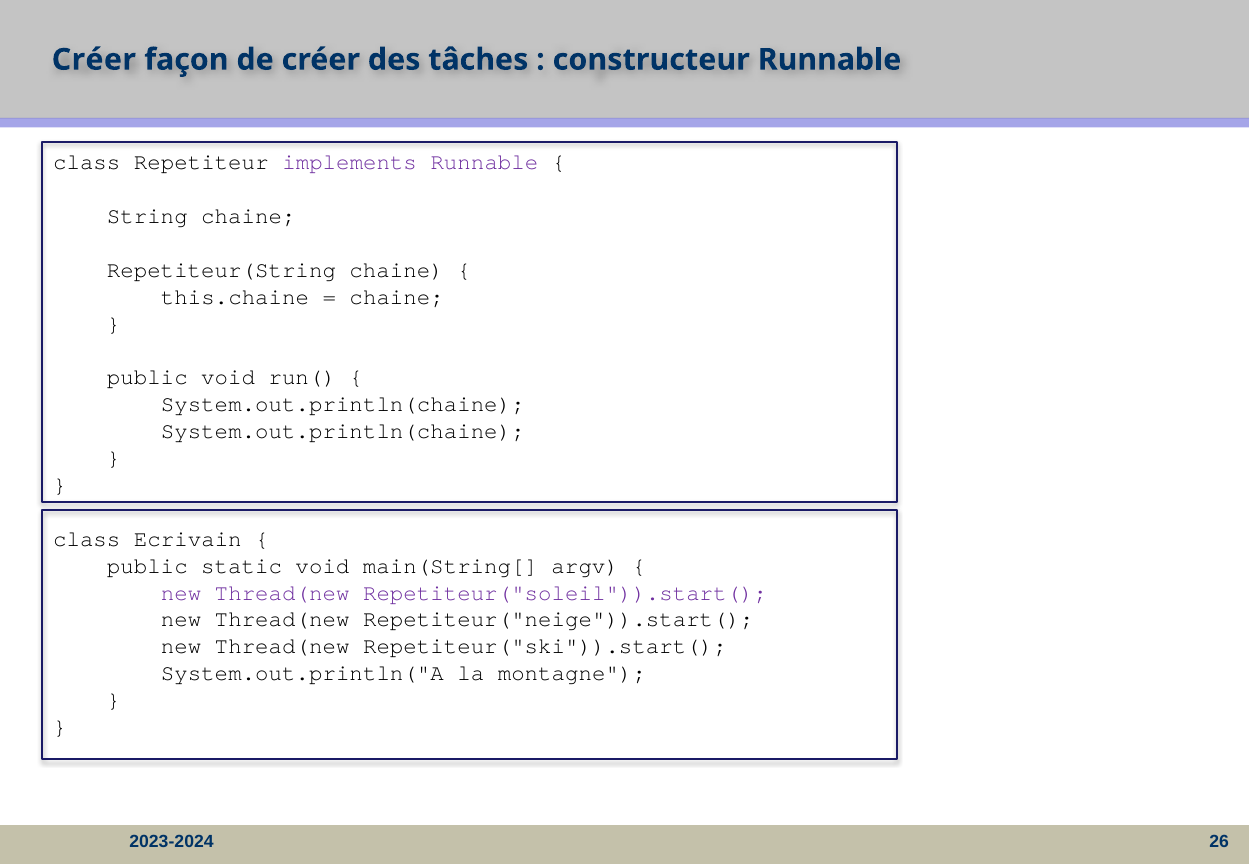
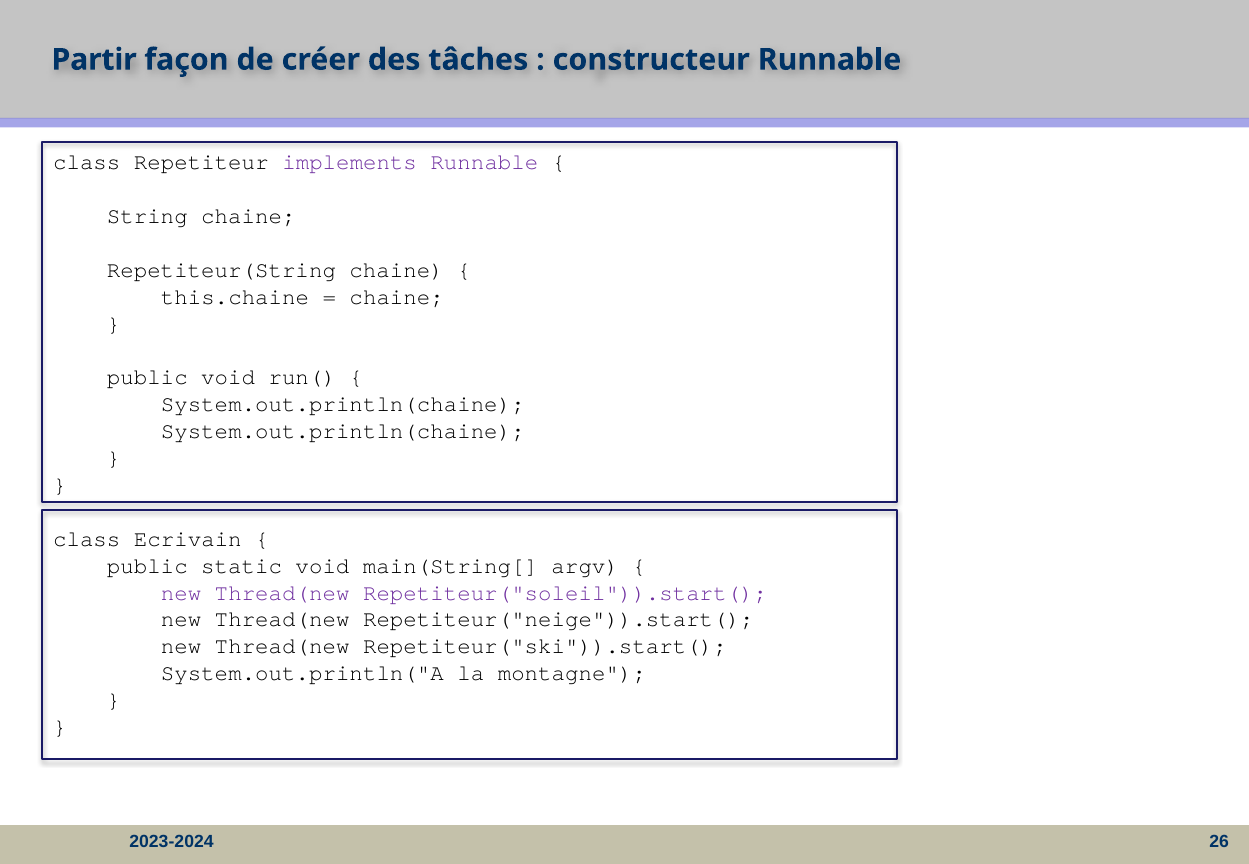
Créer: Créer -> Partir (94, 60)
